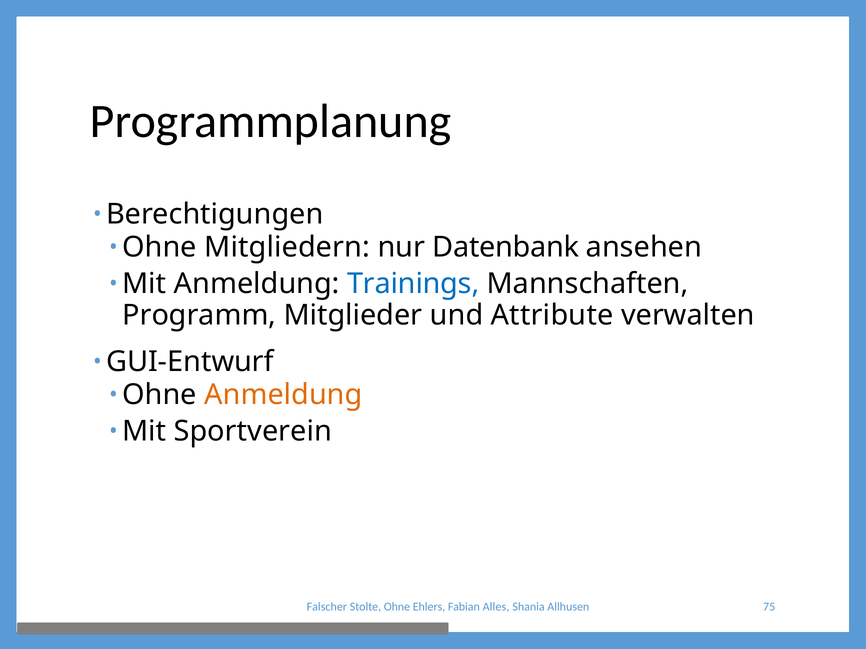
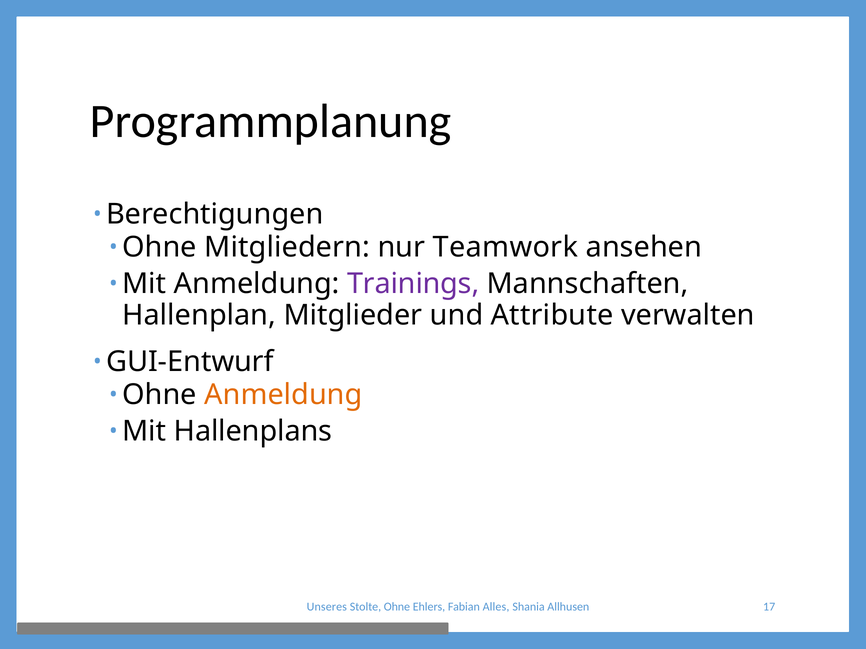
Datenbank: Datenbank -> Teamwork (505, 248)
Trainings colour: blue -> purple (413, 284)
Programm: Programm -> Hallenplan (199, 315)
Sportverein: Sportverein -> Hallenplans (253, 432)
Falscher: Falscher -> Unseres (327, 607)
75: 75 -> 17 (769, 607)
